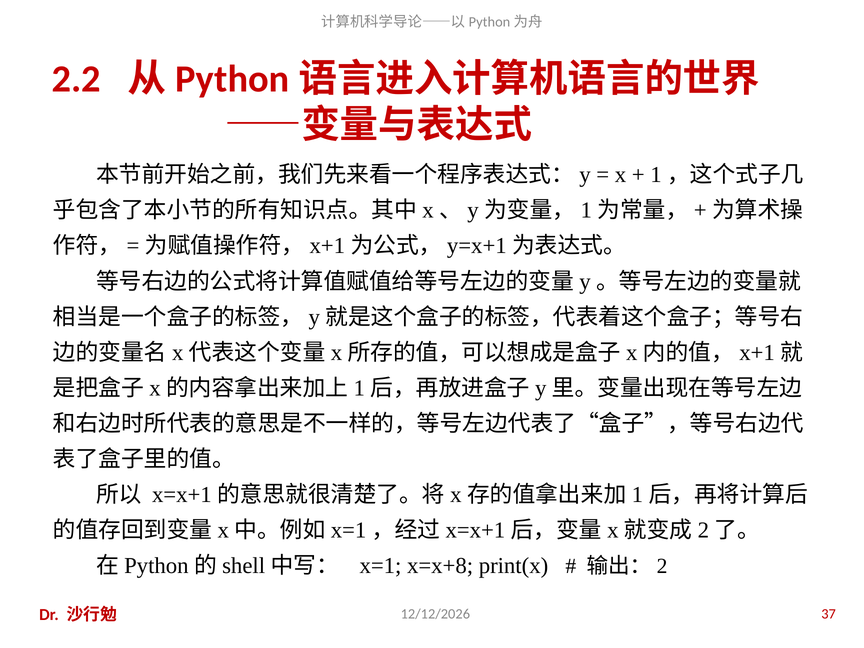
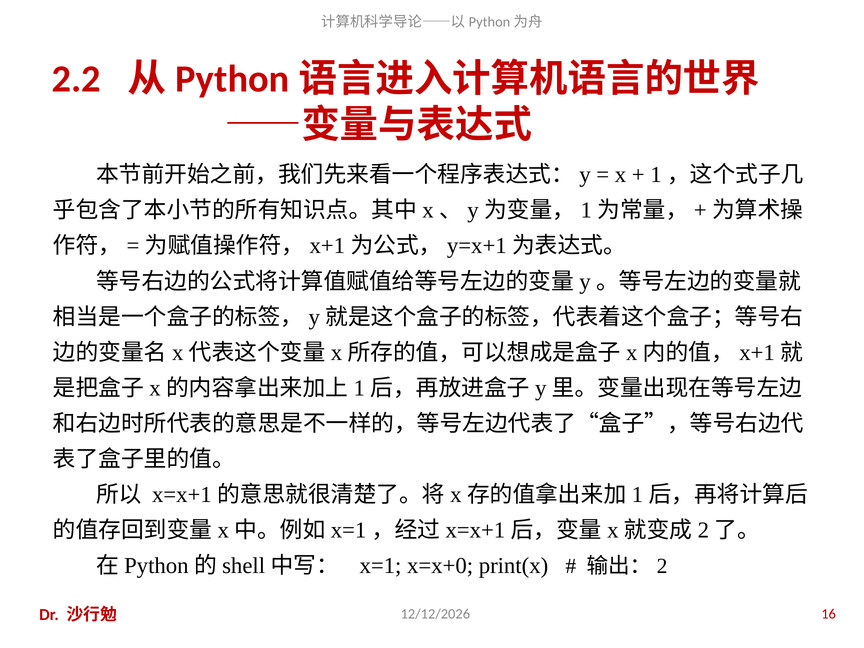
x=x+8: x=x+8 -> x=x+0 (440, 566)
37: 37 -> 16 (829, 614)
